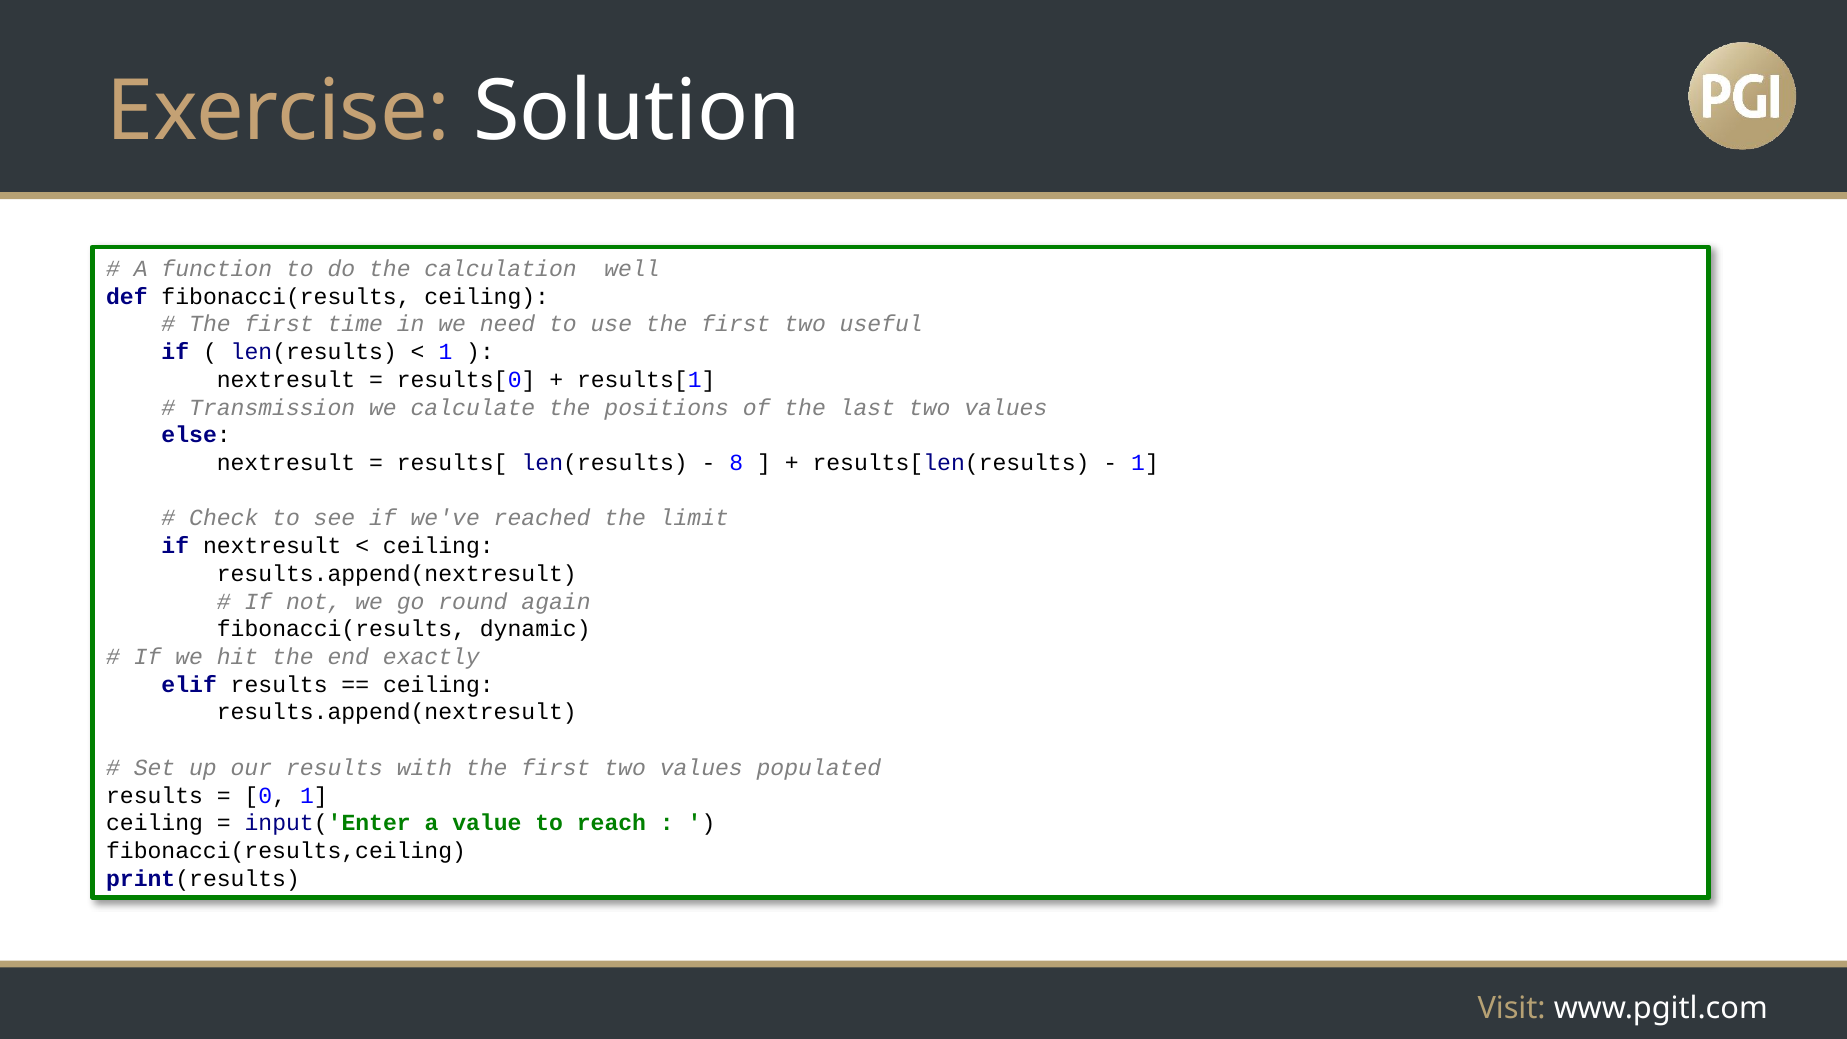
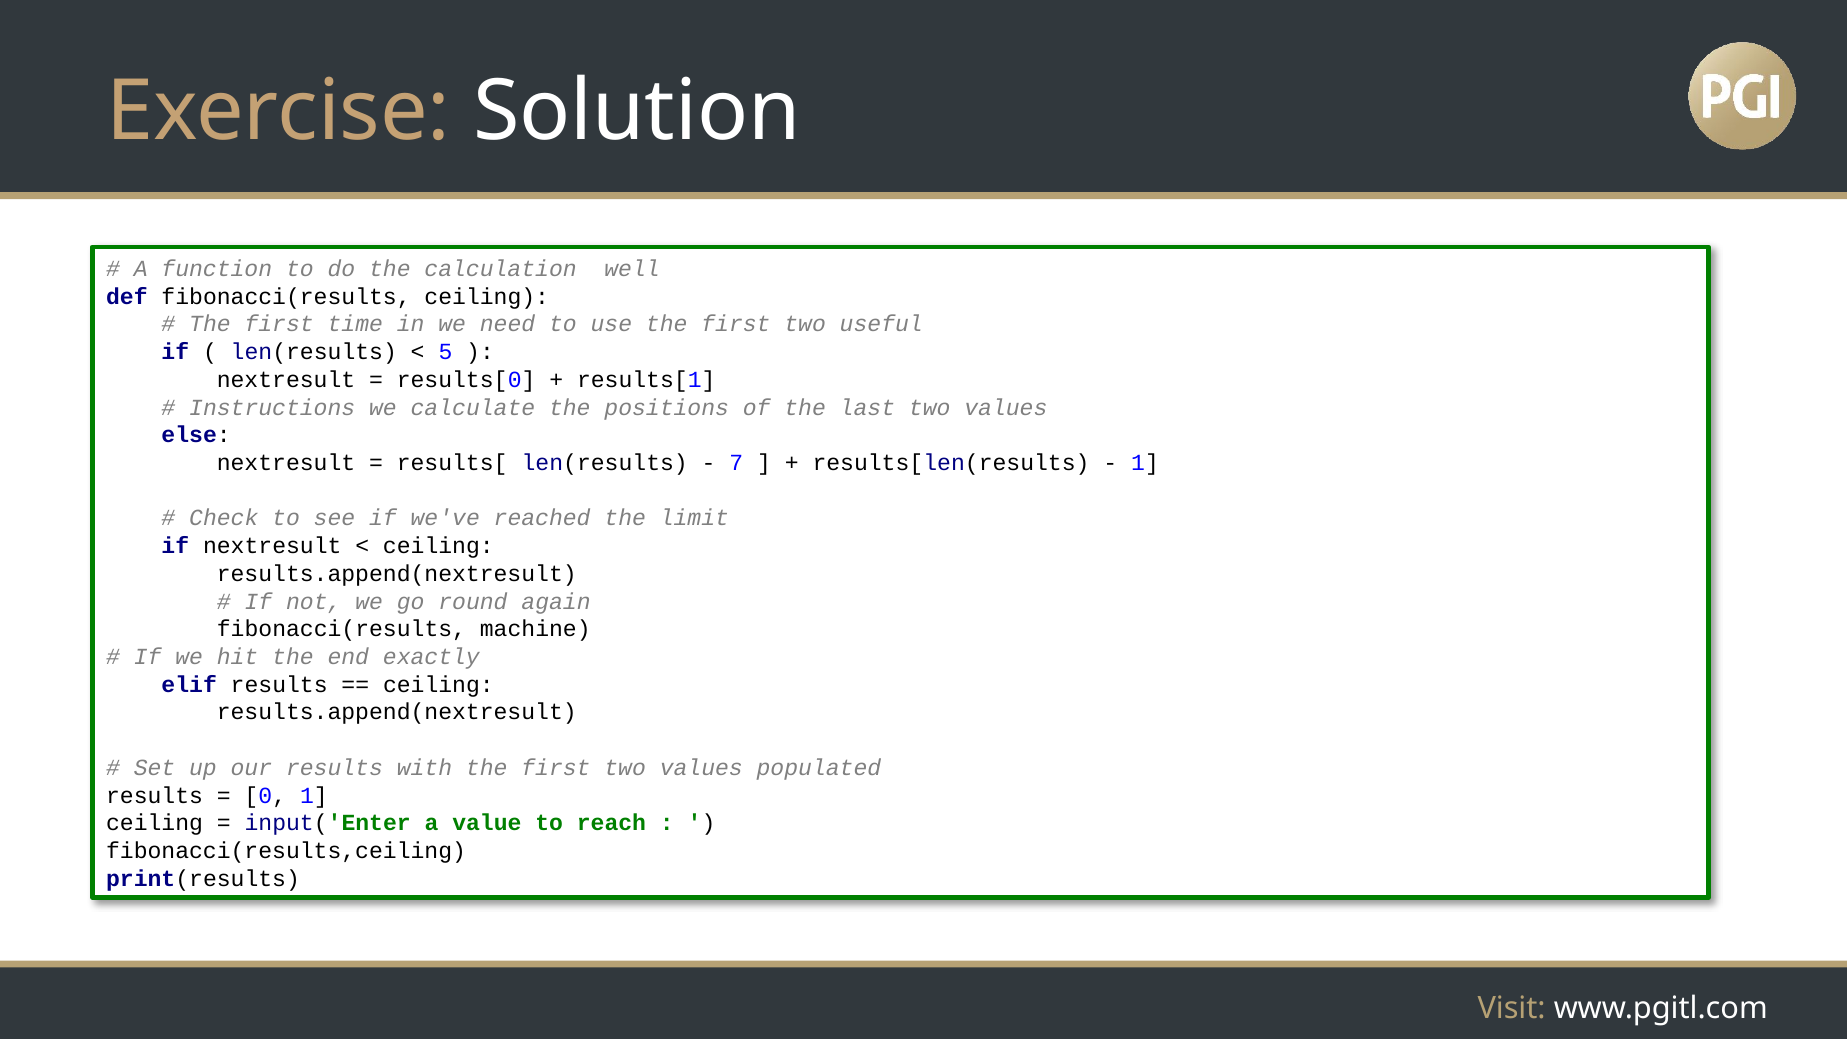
1: 1 -> 5 (445, 352)
Transmission: Transmission -> Instructions (272, 407)
8: 8 -> 7 (736, 463)
dynamic: dynamic -> machine (535, 629)
